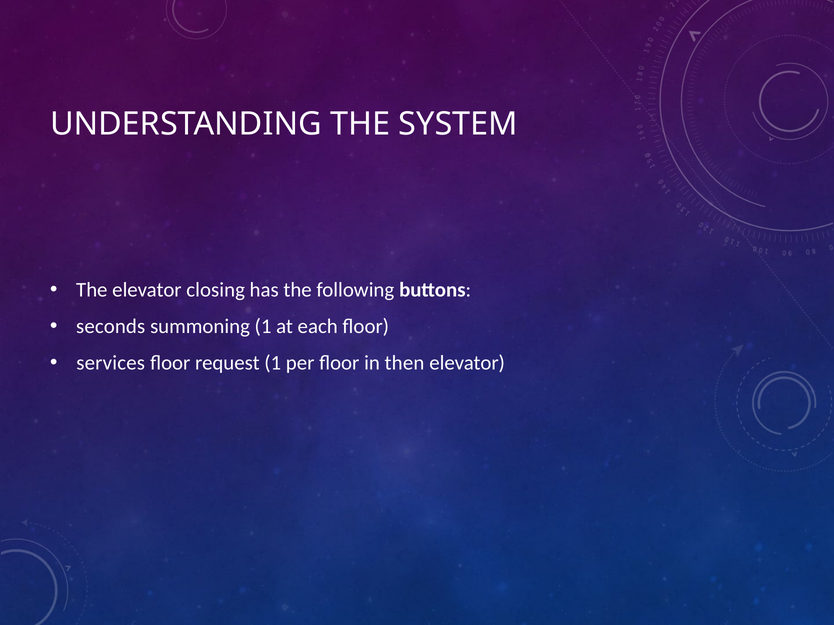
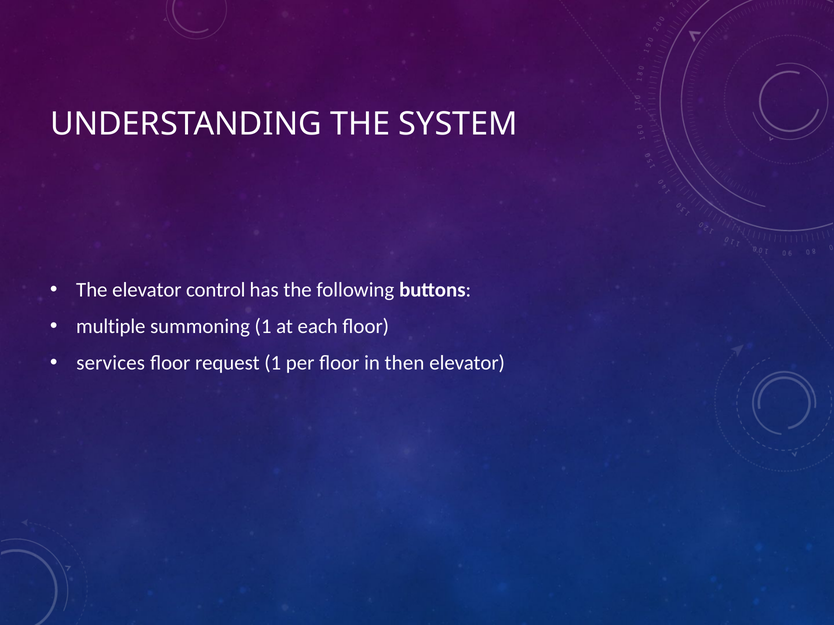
closing: closing -> control (216, 290)
seconds: seconds -> multiple (111, 327)
